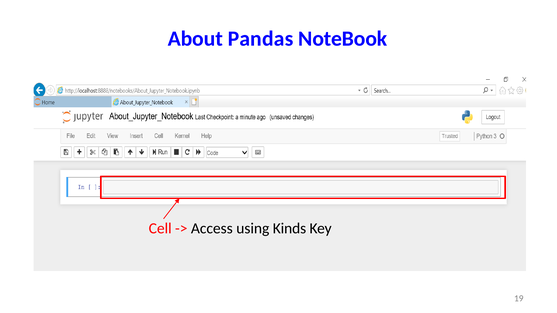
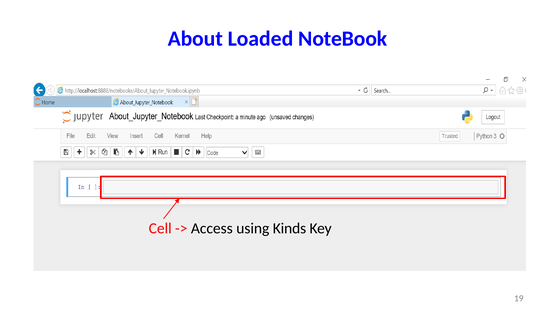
Pandas: Pandas -> Loaded (261, 39)
